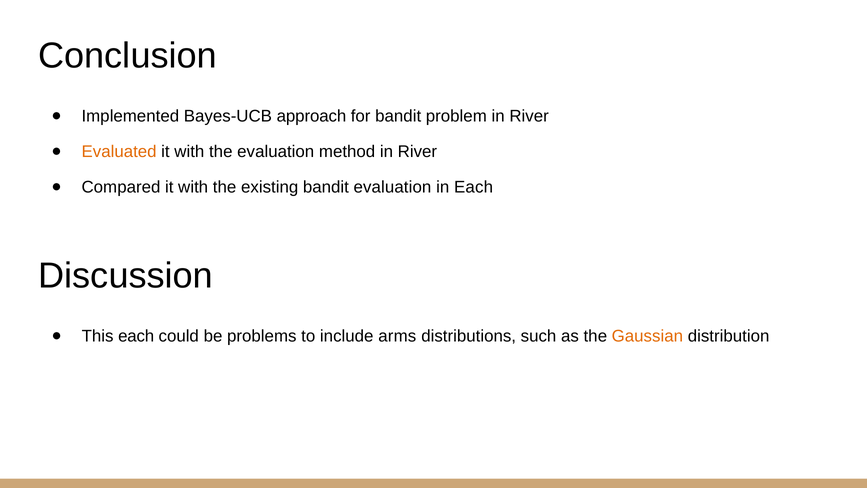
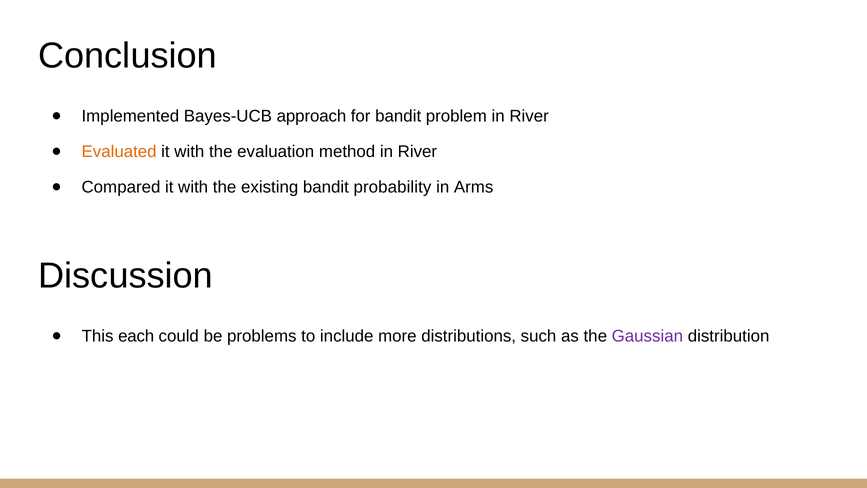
bandit evaluation: evaluation -> probability (392, 187)
in Each: Each -> Arms (474, 187)
arms: arms -> more (397, 336)
Gaussian colour: orange -> purple (647, 336)
